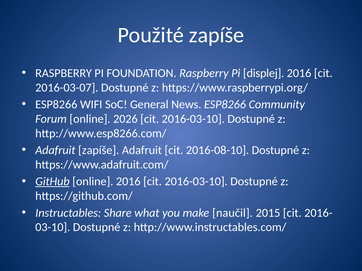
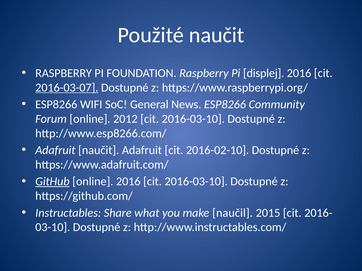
Použité zapíše: zapíše -> naučit (217, 35)
2016-03-07 underline: none -> present (67, 88)
2026: 2026 -> 2012 (125, 119)
Adafruit zapíše: zapíše -> naučit (99, 150)
2016-08-10: 2016-08-10 -> 2016-02-10 (218, 150)
